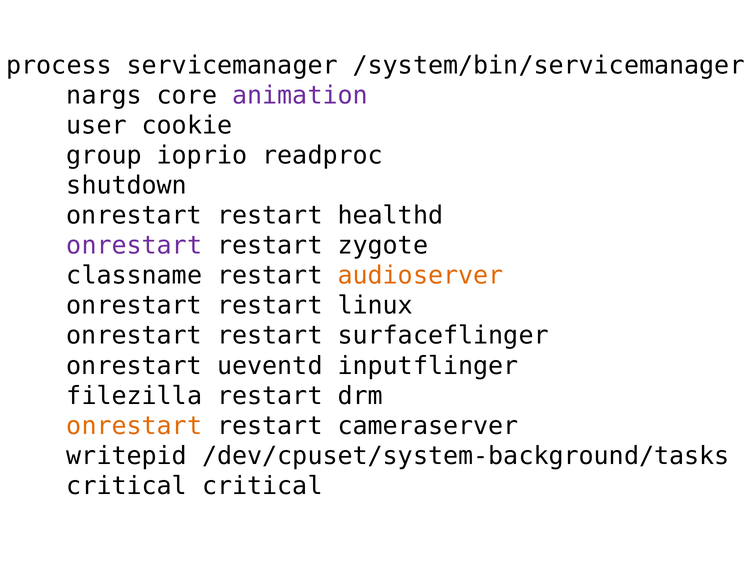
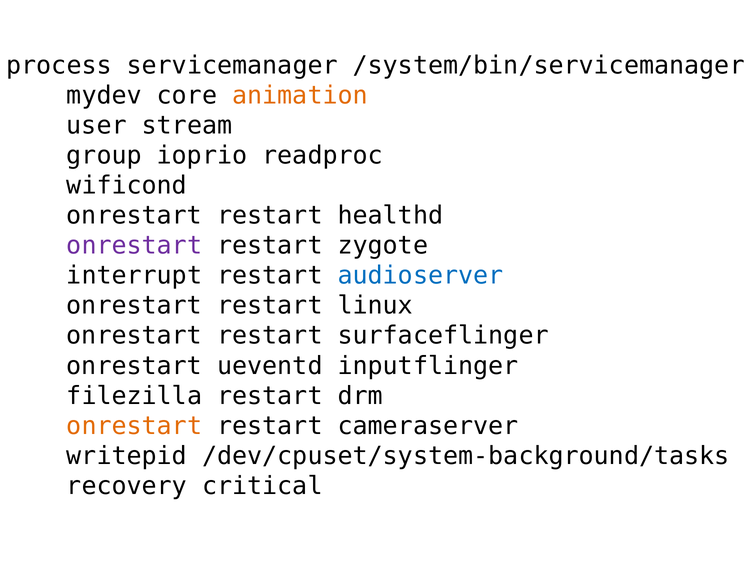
nargs: nargs -> mydev (104, 96)
animation colour: purple -> orange (300, 96)
cookie: cookie -> stream (187, 126)
shutdown: shutdown -> wificond (127, 186)
classname: classname -> interrupt (134, 276)
audioserver colour: orange -> blue (421, 276)
critical: critical -> recovery (127, 486)
